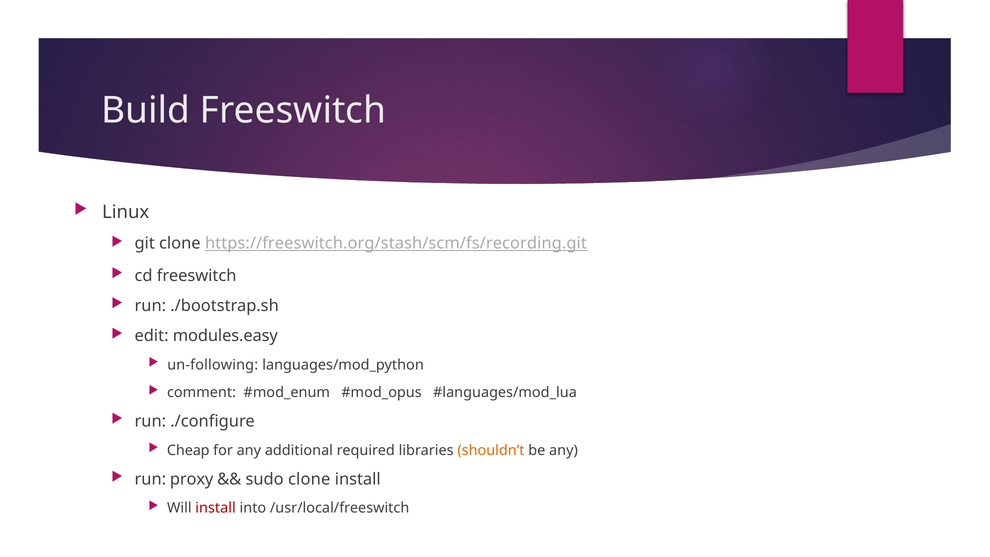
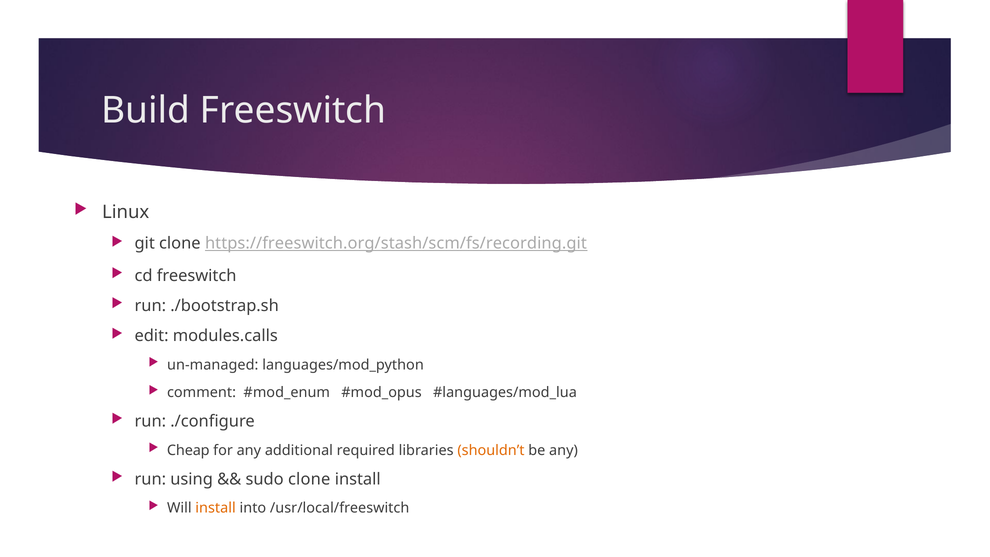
modules.easy: modules.easy -> modules.calls (225, 336)
un-following: un-following -> un-managed (213, 365)
proxy: proxy -> using (192, 479)
install colour: red -> orange (216, 508)
